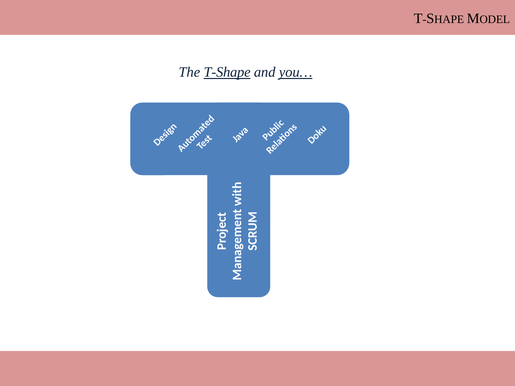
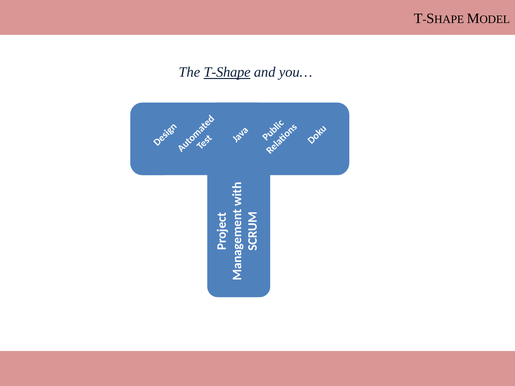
you… underline: present -> none (296, 72)
